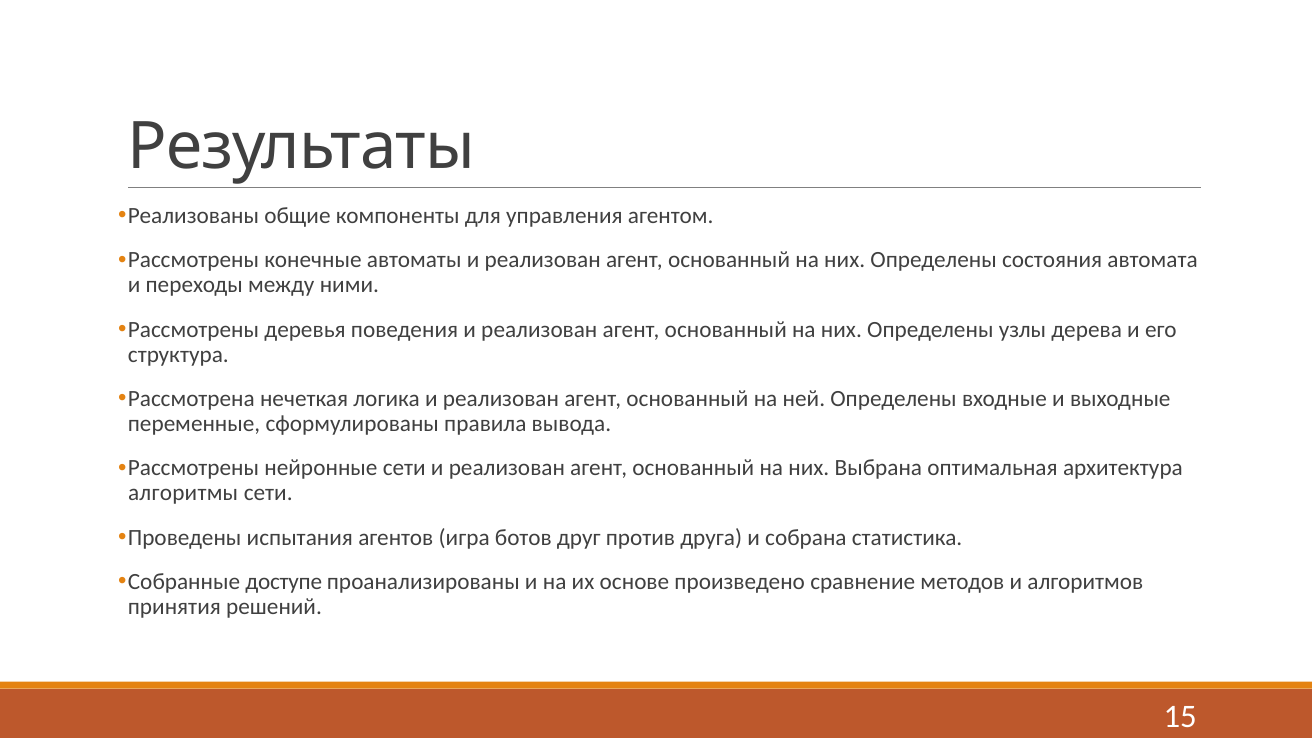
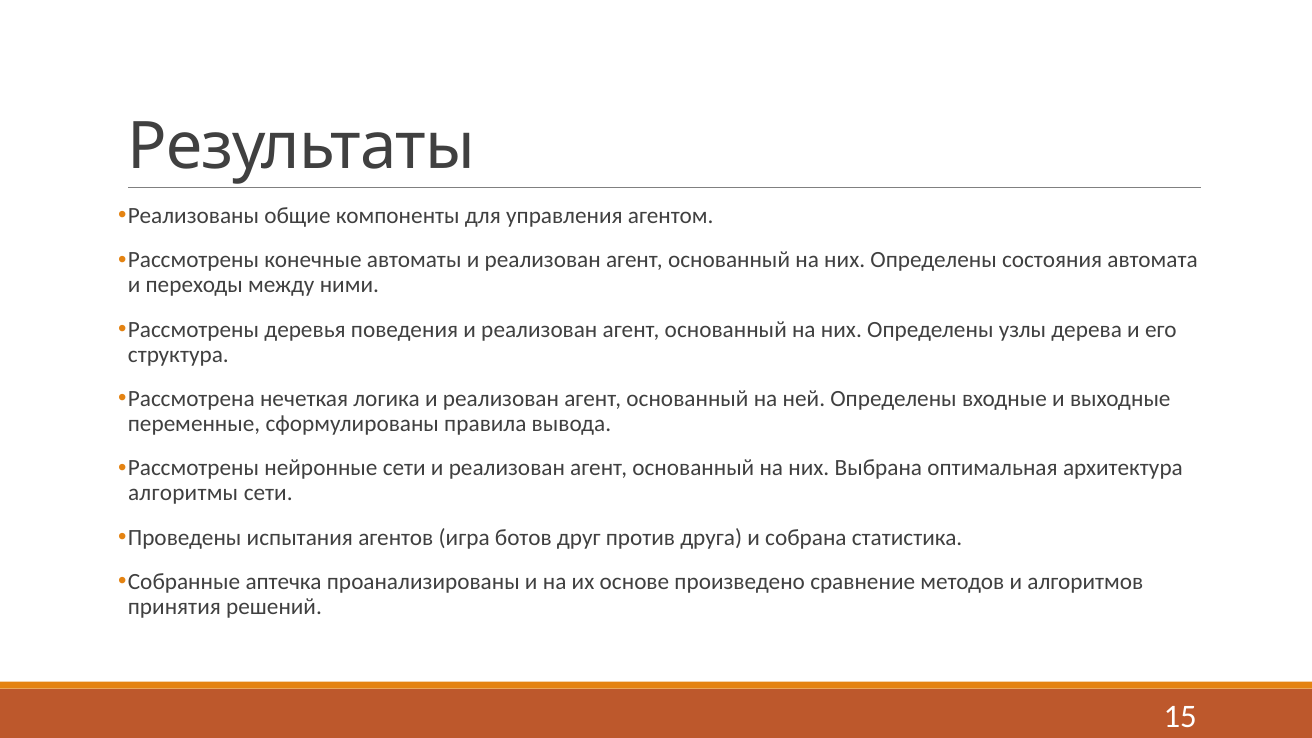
доступе: доступе -> аптечка (284, 582)
